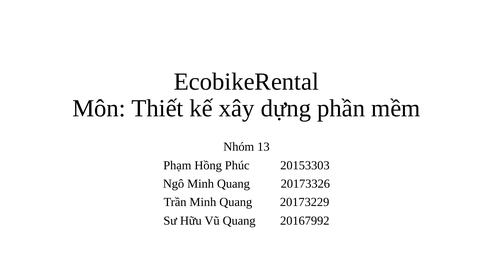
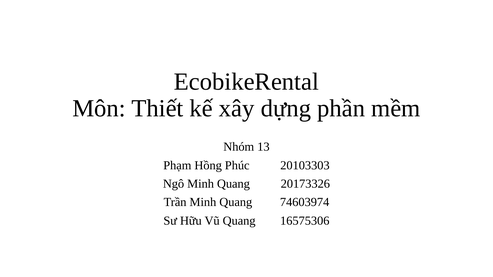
20153303: 20153303 -> 20103303 (305, 166)
20173229: 20173229 -> 74603974 (305, 202)
20167992: 20167992 -> 16575306 (305, 221)
